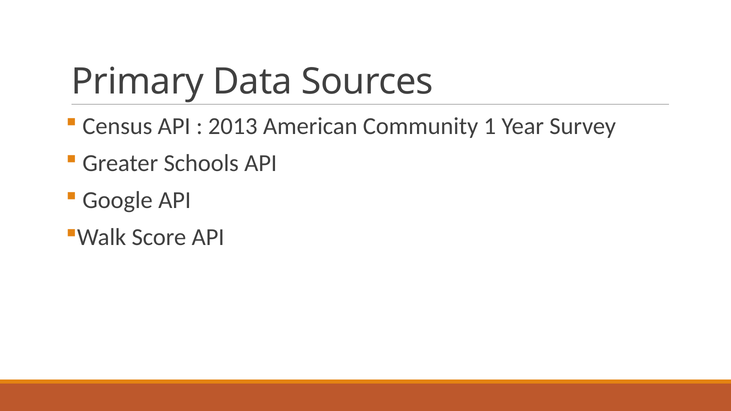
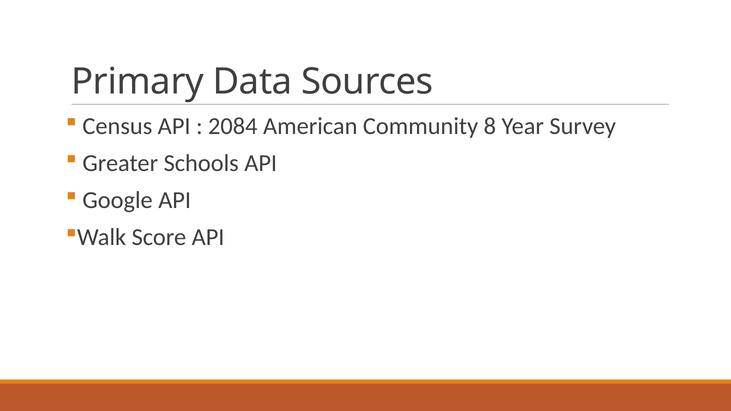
2013: 2013 -> 2084 (233, 126)
1: 1 -> 8 (490, 126)
